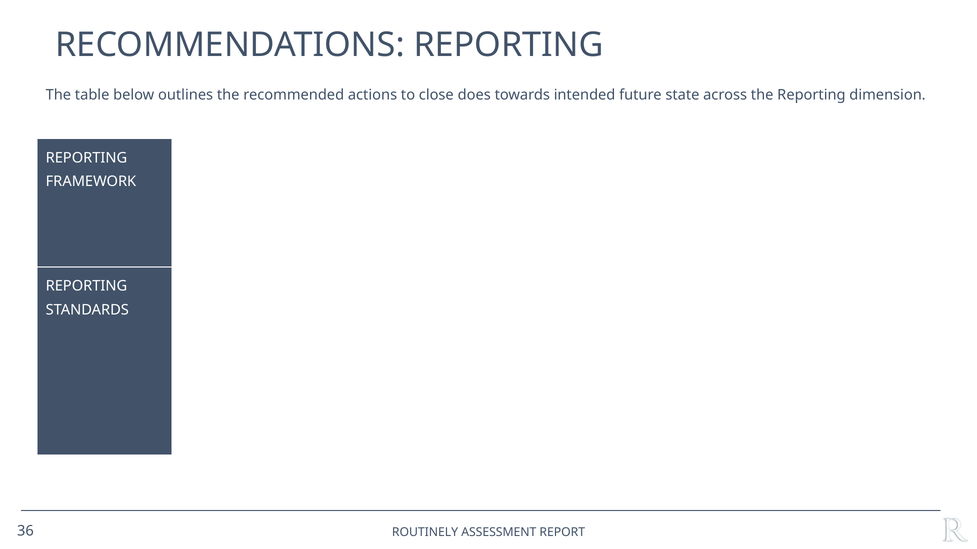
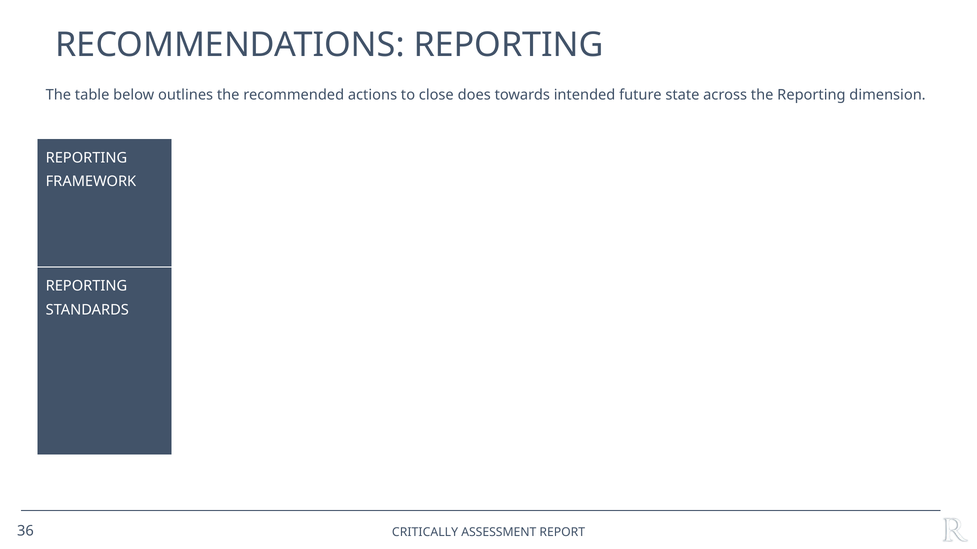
ROUTINELY: ROUTINELY -> CRITICALLY (425, 533)
